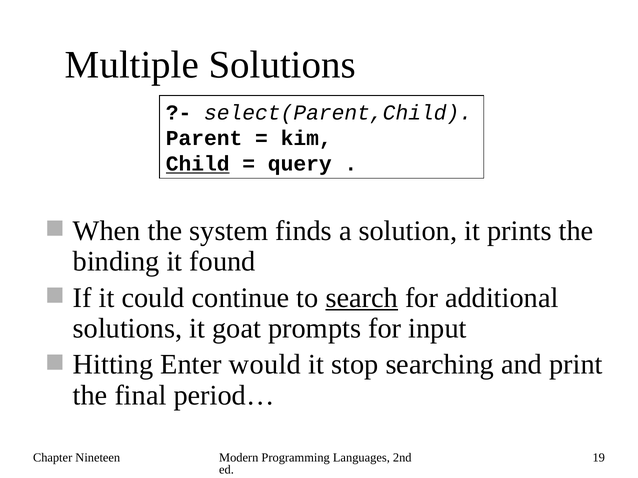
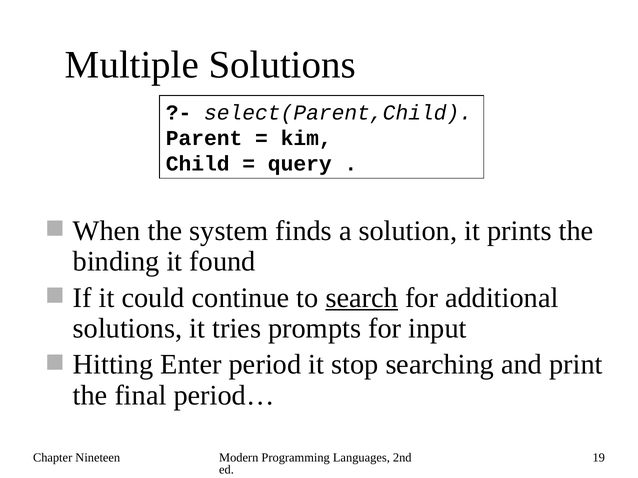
Child underline: present -> none (198, 164)
goat: goat -> tries (237, 329)
would: would -> period (265, 365)
